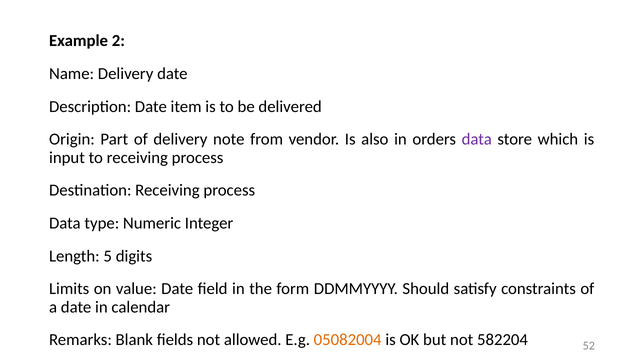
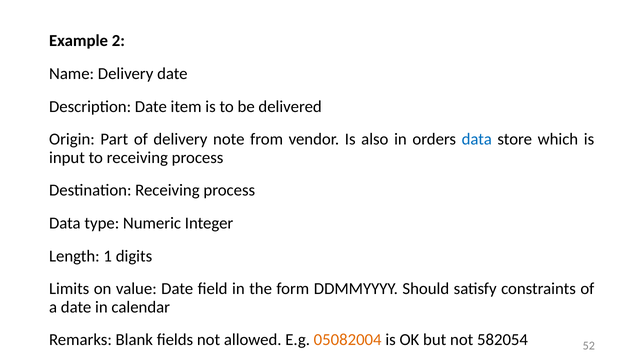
data colour: purple -> blue (477, 140)
5: 5 -> 1 (108, 256)
582204: 582204 -> 582054 (503, 340)
